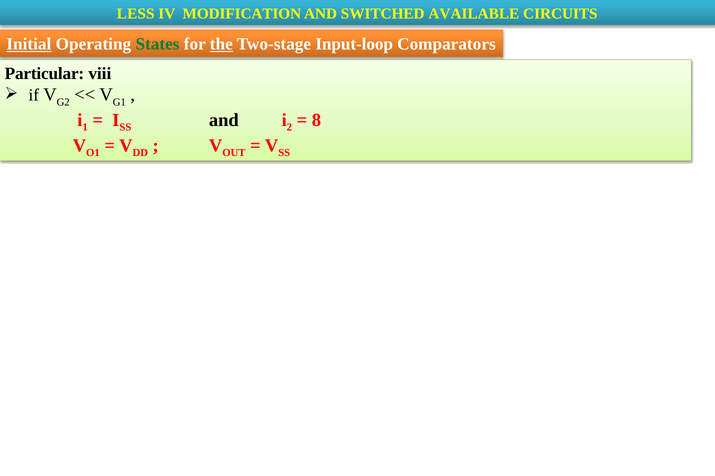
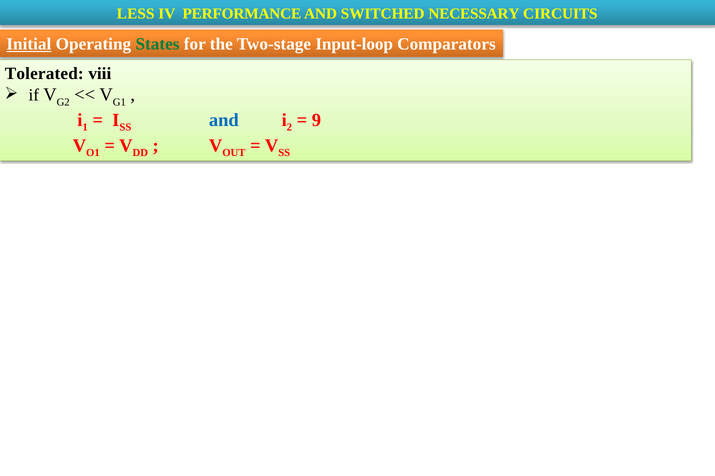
MODIFICATION: MODIFICATION -> PERFORMANCE (242, 14)
AVAILABLE: AVAILABLE -> NECESSARY (474, 14)
the underline: present -> none (221, 44)
Particular: Particular -> Tolerated (44, 73)
and colour: black -> blue (224, 120)
8: 8 -> 9 (316, 120)
